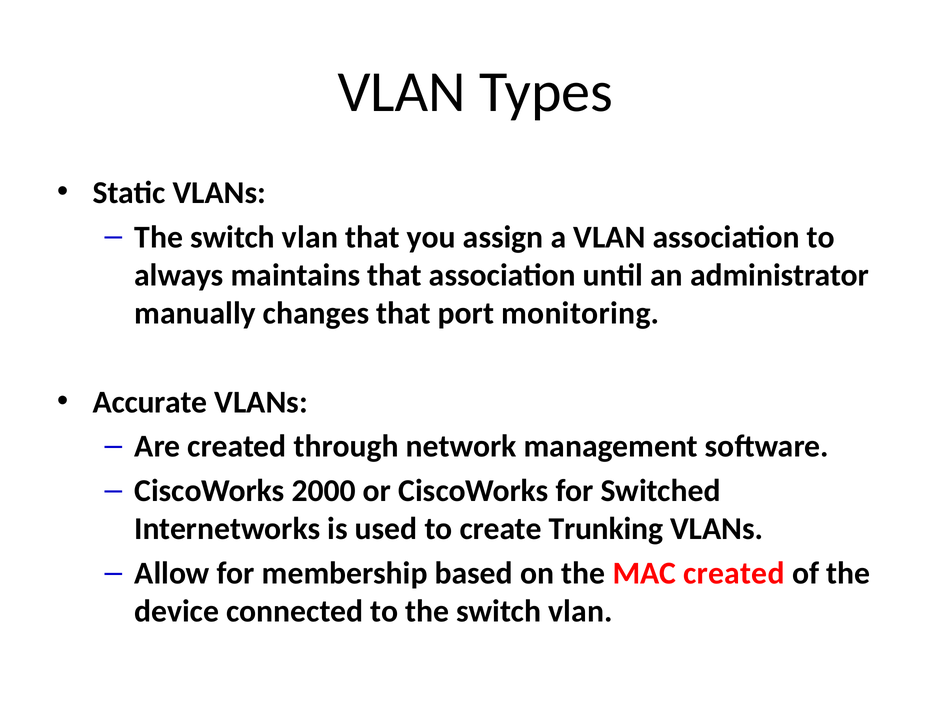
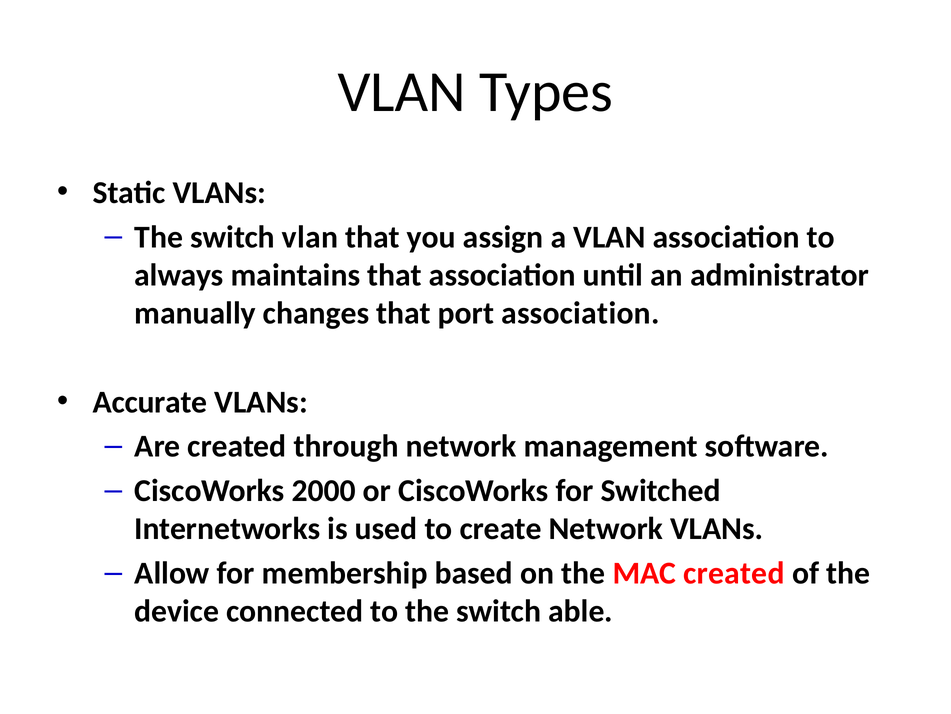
port monitoring: monitoring -> association (580, 313)
create Trunking: Trunking -> Network (606, 528)
to the switch vlan: vlan -> able (581, 611)
